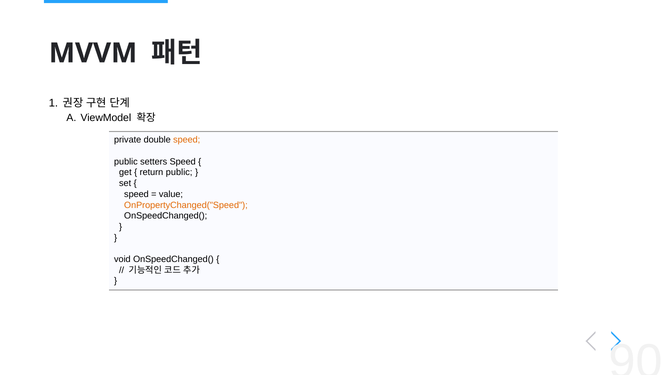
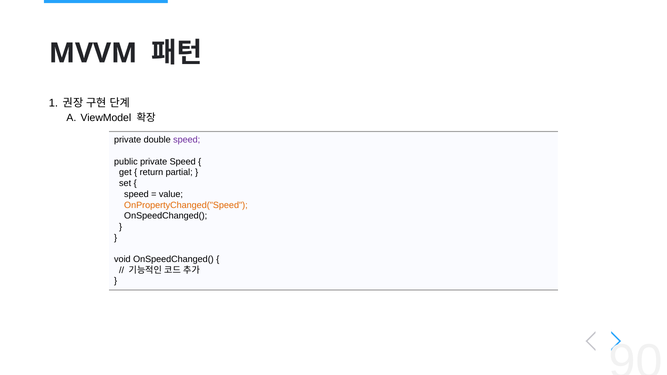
speed colour: orange -> purple (187, 140)
public setters: setters -> private (154, 162)
return public: public -> partial (179, 173)
